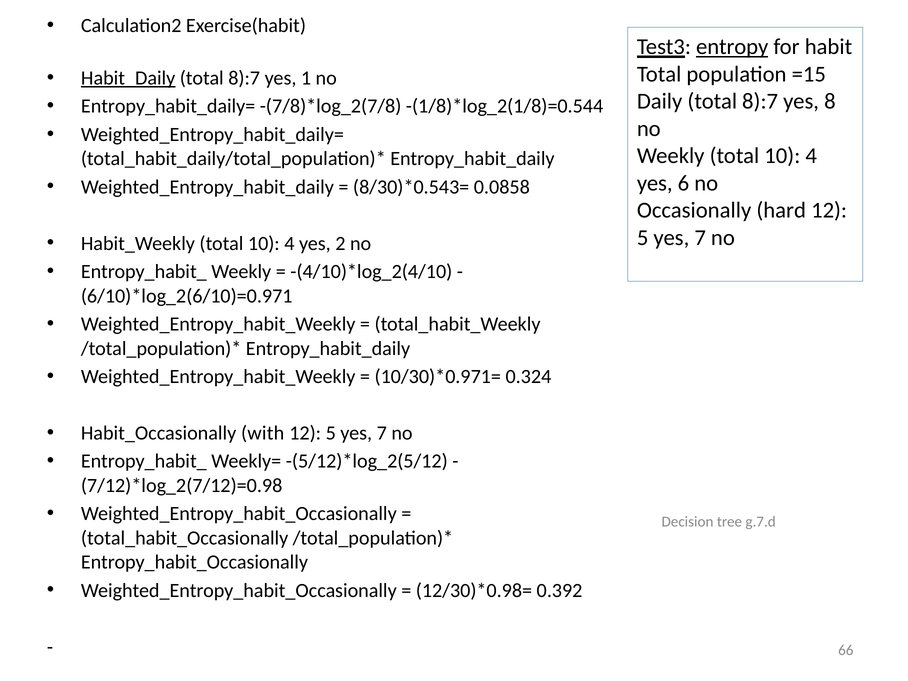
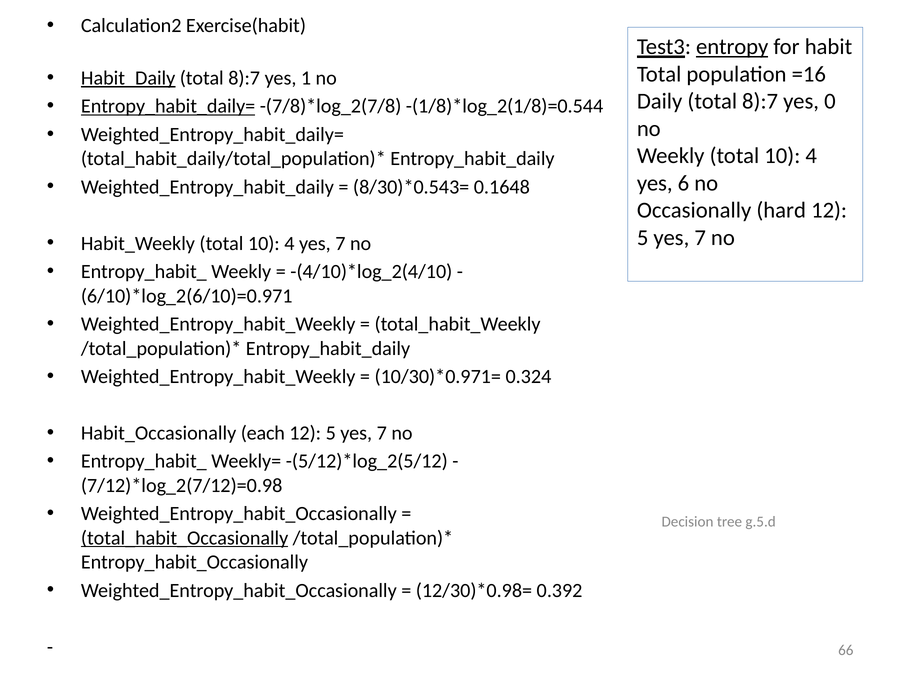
=15: =15 -> =16 (809, 74)
8: 8 -> 0 (830, 101)
Entropy_habit_daily= underline: none -> present (168, 106)
0.0858: 0.0858 -> 0.1648 (502, 187)
4 yes 2: 2 -> 7 (340, 243)
with: with -> each (263, 433)
g.7.d: g.7.d -> g.5.d (761, 522)
total_habit_Occasionally underline: none -> present (185, 538)
